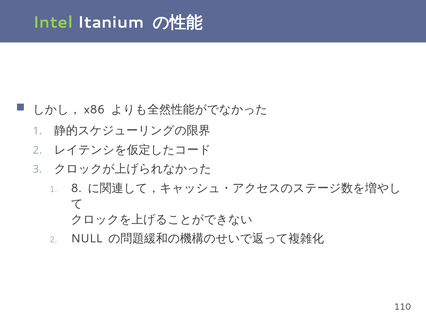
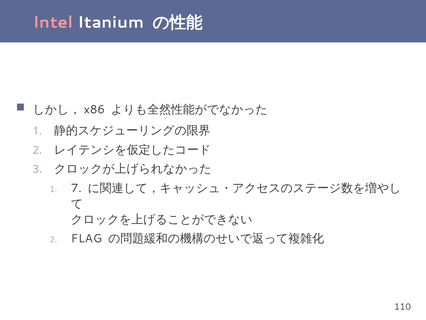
Intel colour: light green -> pink (53, 22)
8: 8 -> 7 (76, 188)
NULL: NULL -> FLAG (86, 238)
